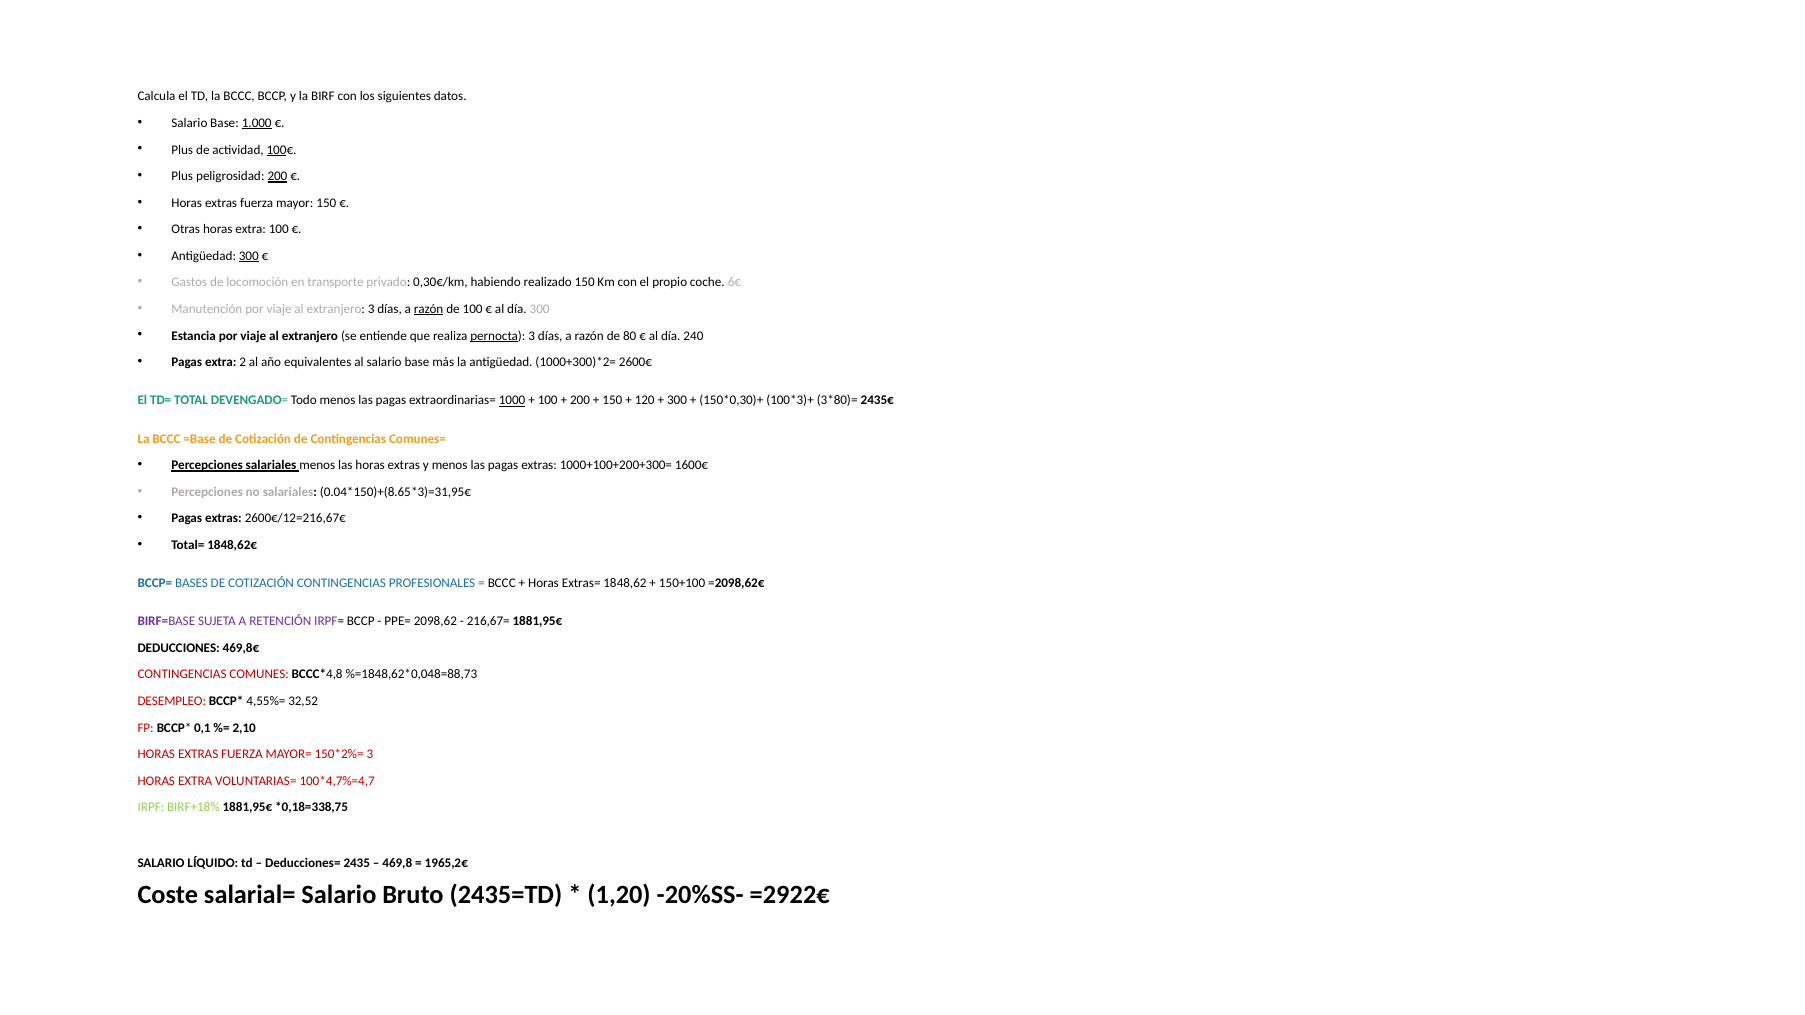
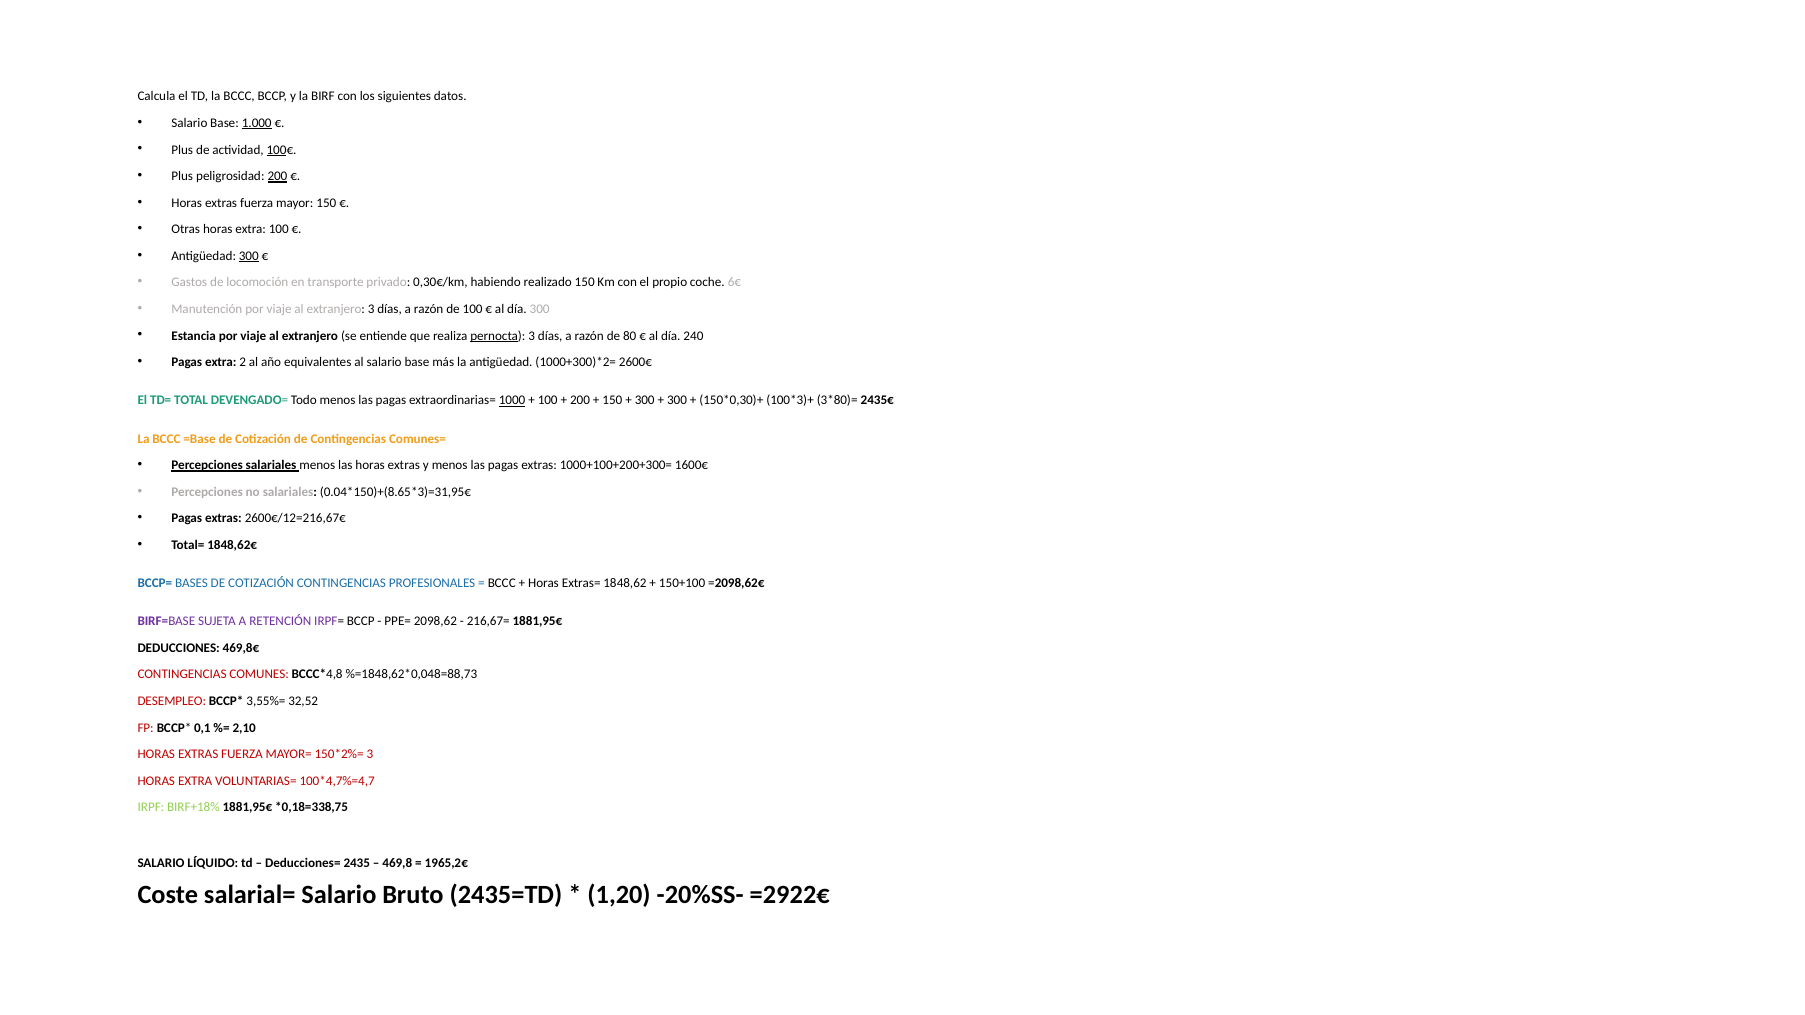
razón underline: present -> none (429, 309)
120: 120 -> 300 (645, 401)
4,55%=: 4,55%= -> 3,55%= (266, 701)
